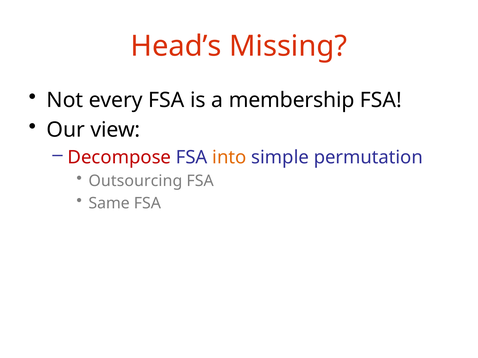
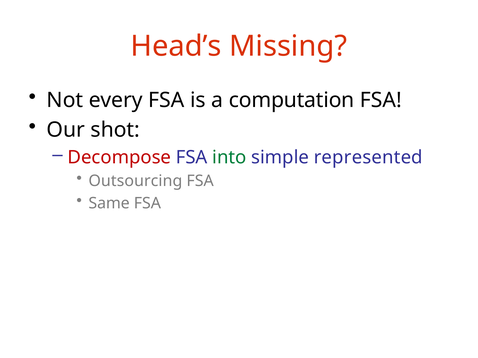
membership: membership -> computation (292, 100)
view: view -> shot (115, 130)
into colour: orange -> green (229, 157)
permutation: permutation -> represented (368, 157)
